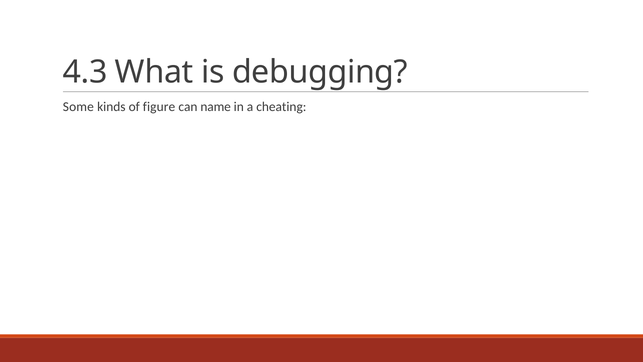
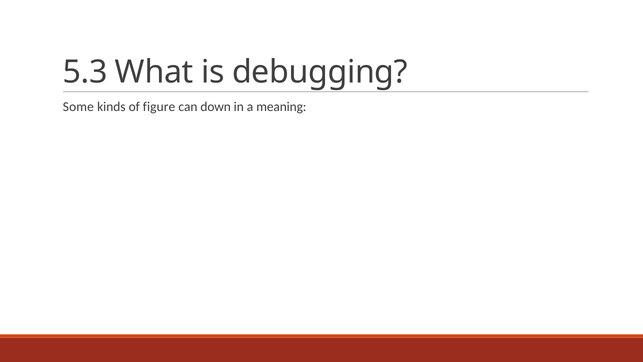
4.3: 4.3 -> 5.3 (85, 72)
name: name -> down (216, 107)
cheating: cheating -> meaning (281, 107)
